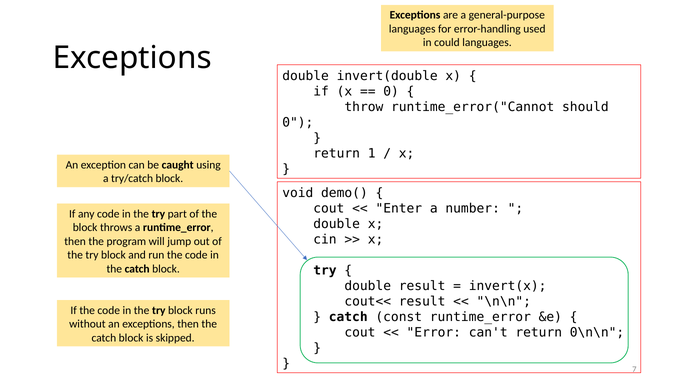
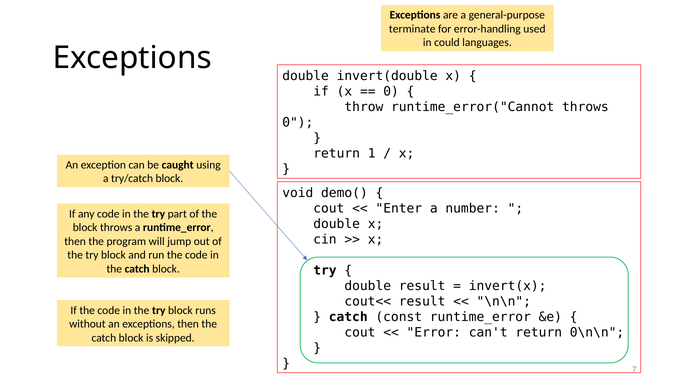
languages: languages -> terminate (412, 29)
runtime_error("Cannot should: should -> throws (585, 107)
